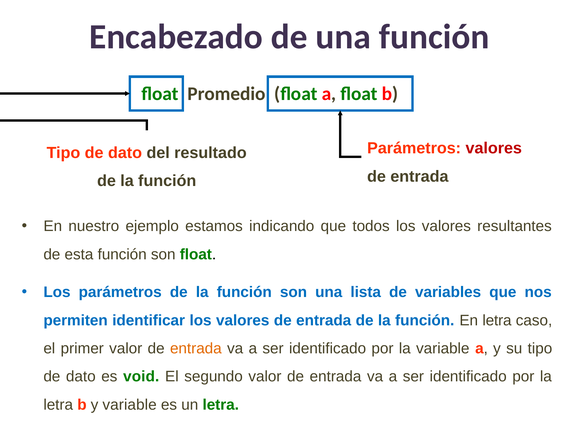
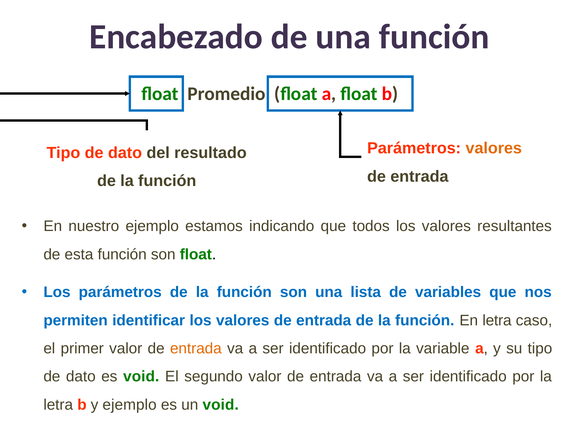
valores colour: red -> orange (494, 148)
y variable: variable -> ejemplo (130, 405)
un letra: letra -> void (221, 405)
